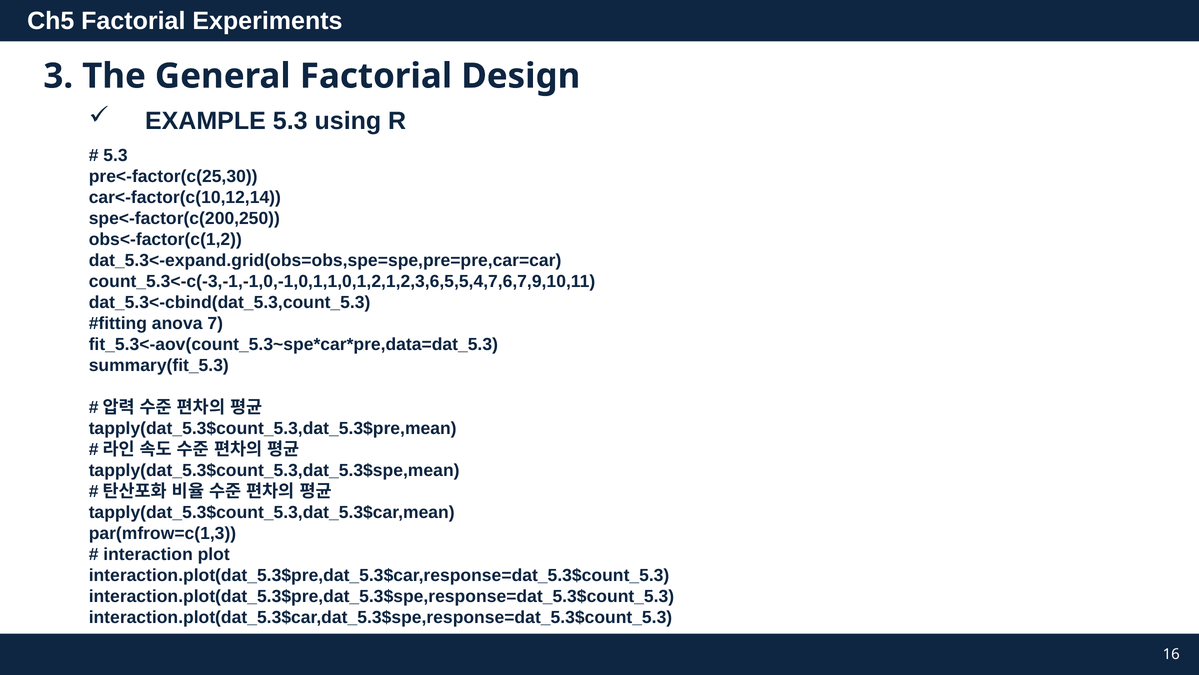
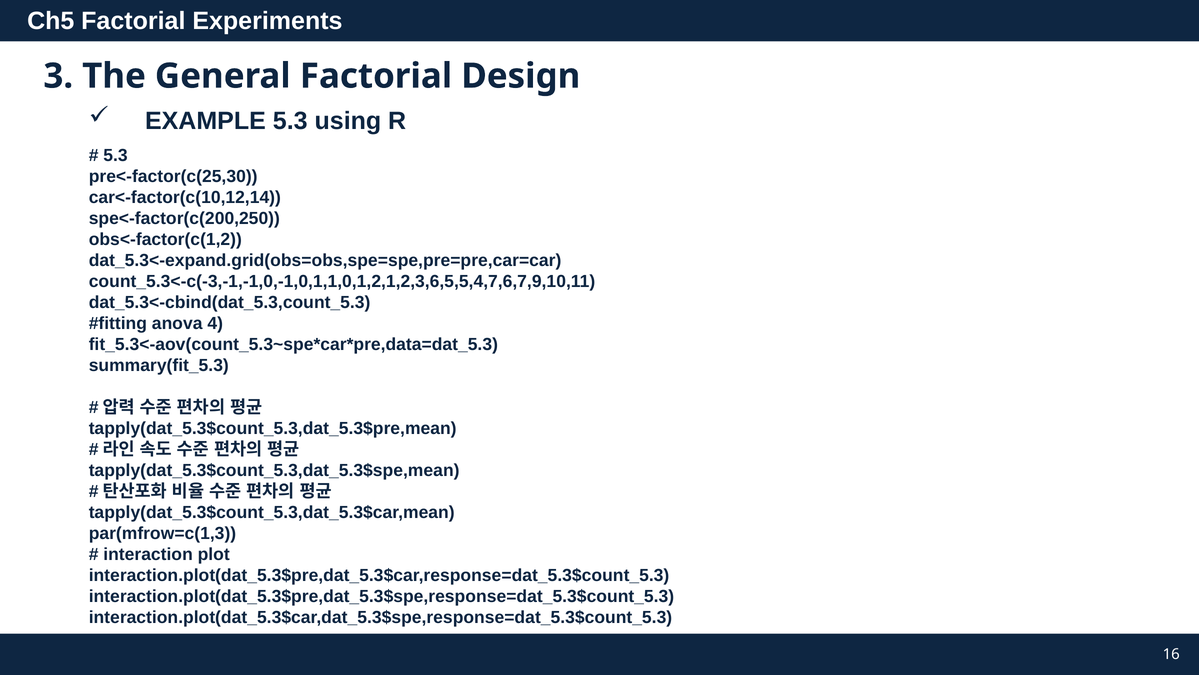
7: 7 -> 4 (215, 323)
